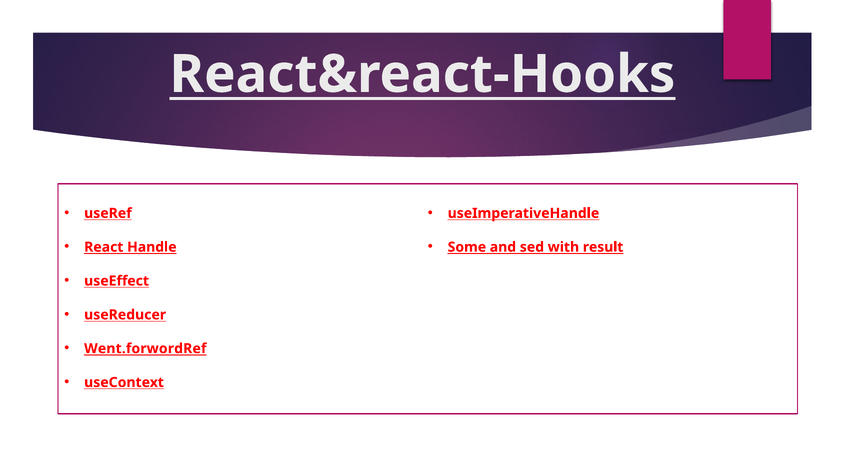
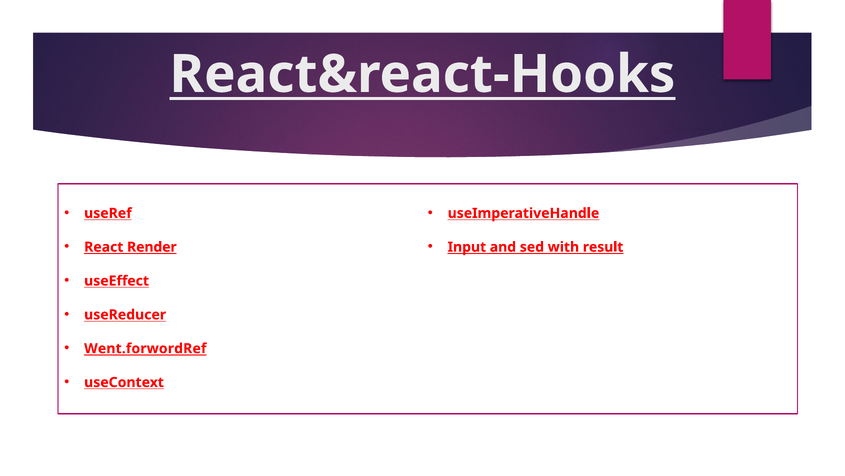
Handle: Handle -> Render (152, 247)
Some: Some -> Input (467, 247)
